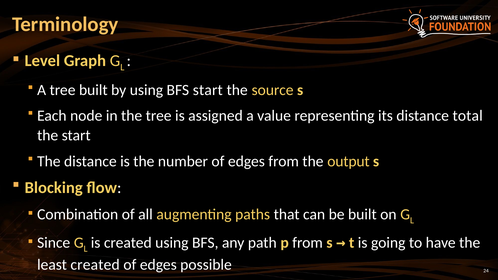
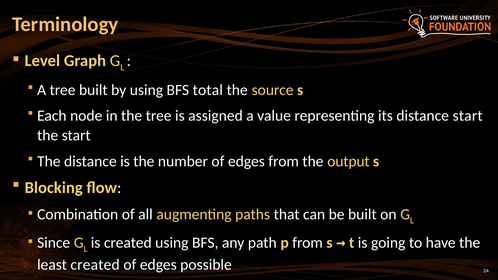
BFS start: start -> total (208, 90)
distance total: total -> start (468, 116)
